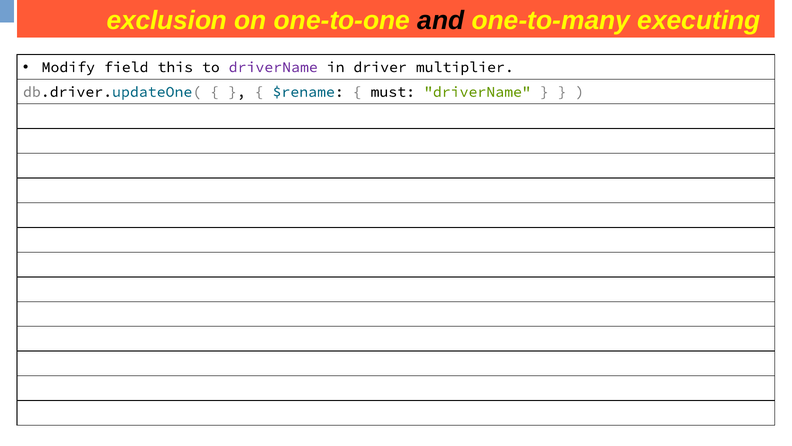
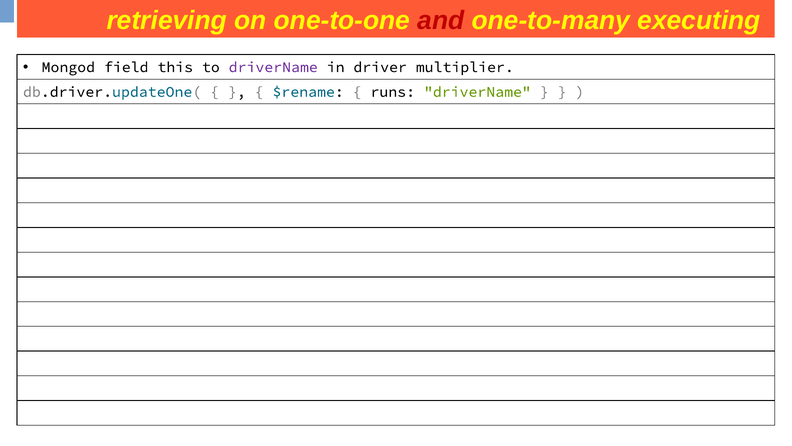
exclusion: exclusion -> retrieving (167, 21)
and colour: black -> red (441, 21)
Modify: Modify -> Mongod (68, 67)
must: must -> runs (393, 92)
